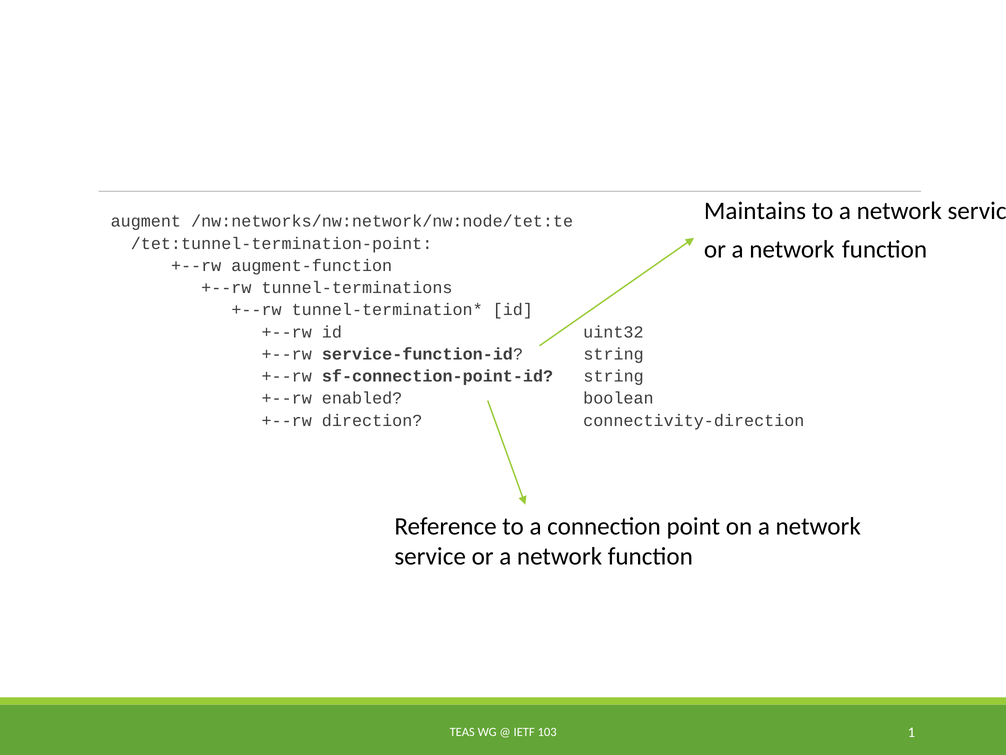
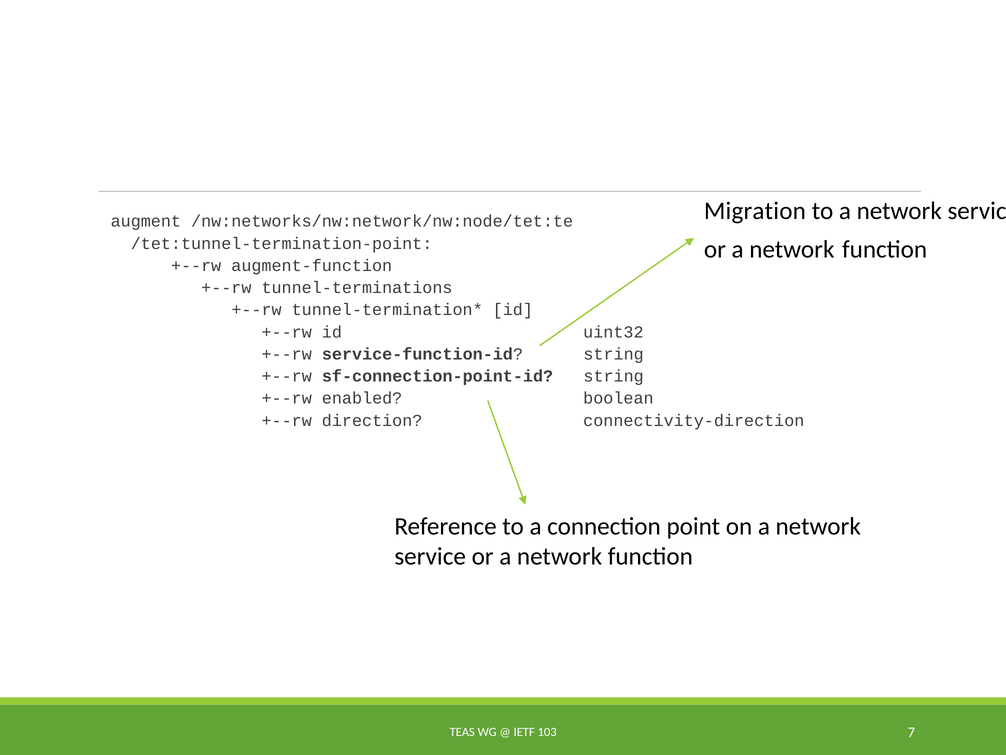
Maintains: Maintains -> Migration (755, 211)
1: 1 -> 7 (911, 732)
